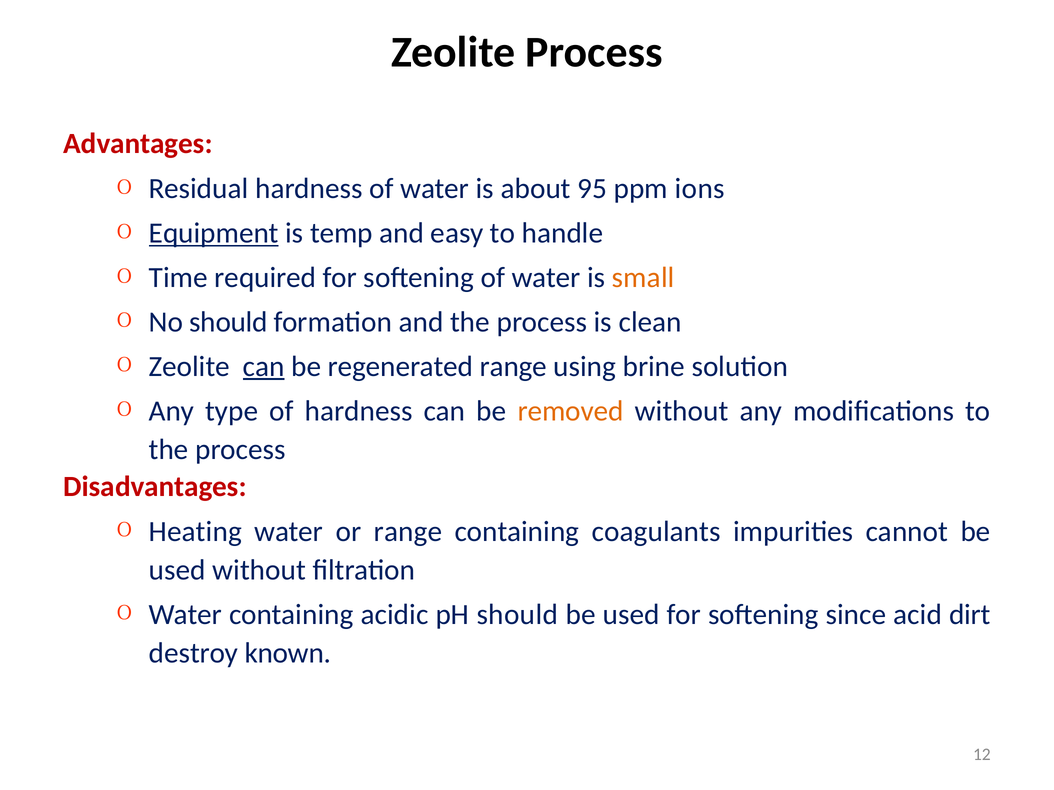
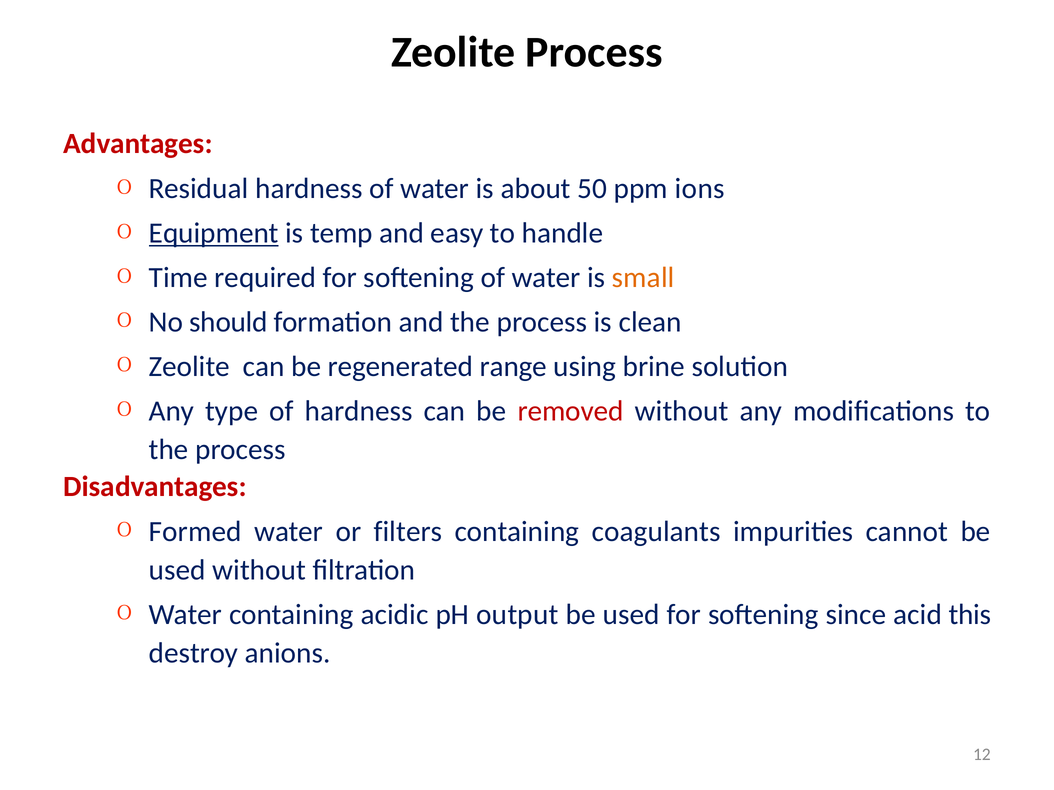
95: 95 -> 50 (592, 189)
can underline: present -> none (264, 367)
removed colour: orange -> red (571, 411)
Heating: Heating -> Formed (195, 532)
or range: range -> filters (408, 532)
pH should: should -> output (517, 615)
dirt: dirt -> this (970, 615)
known: known -> anions (288, 654)
